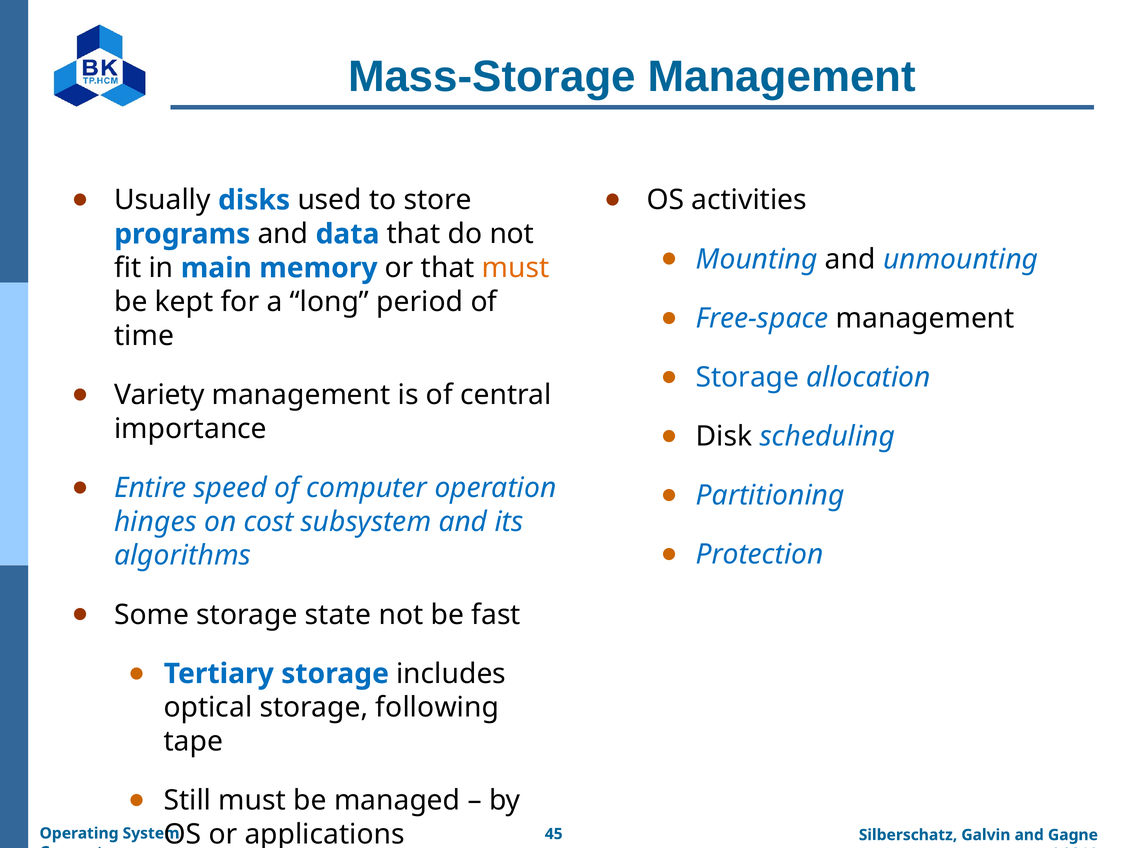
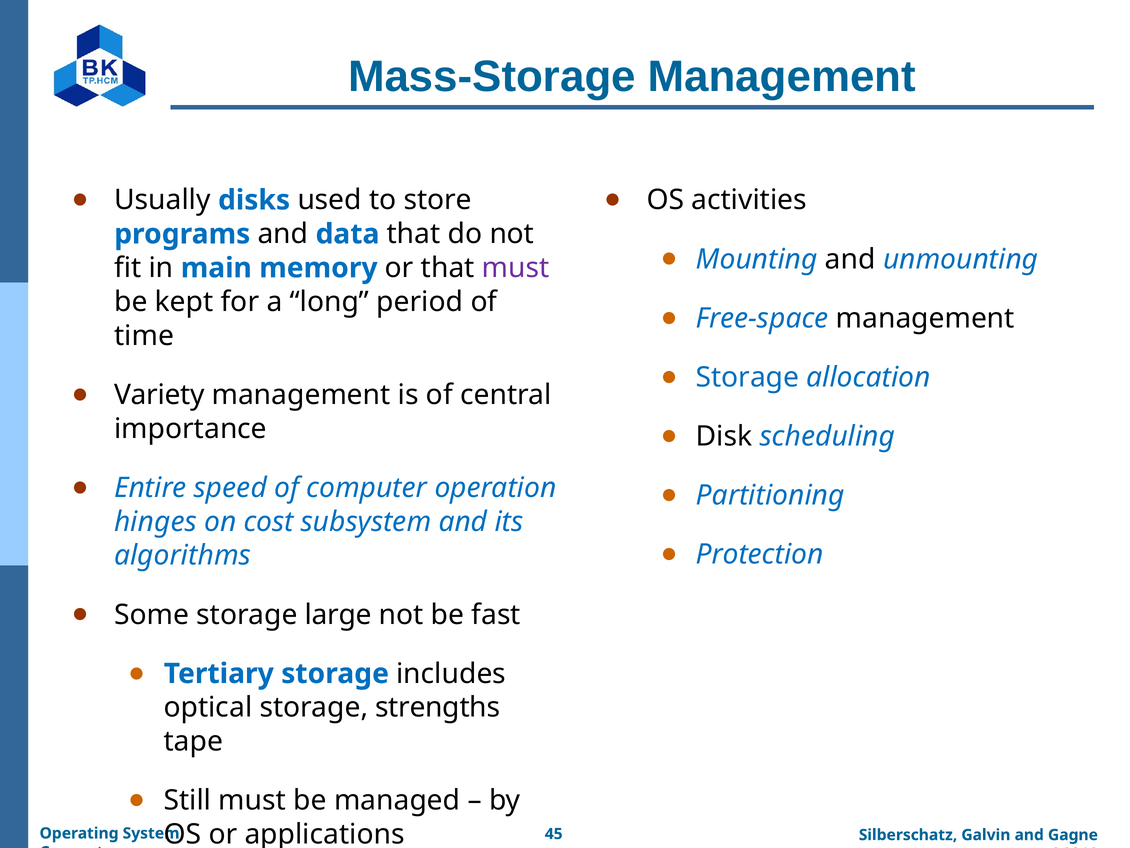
must colour: orange -> purple (516, 268)
state: state -> large (338, 614)
following: following -> strengths (438, 707)
